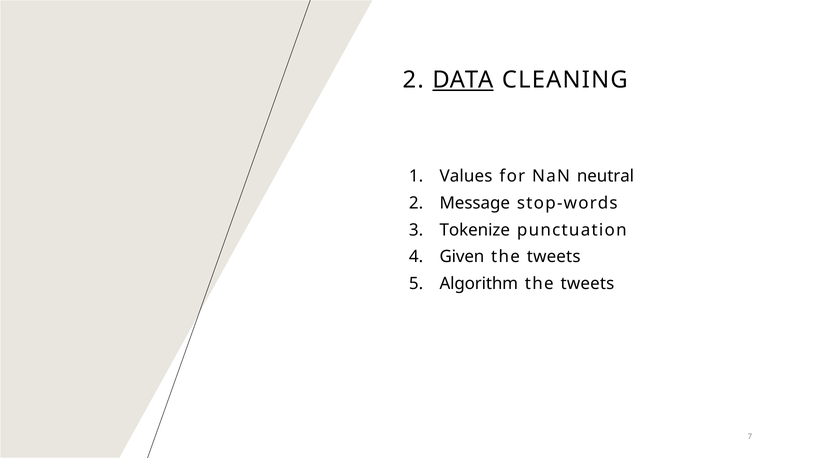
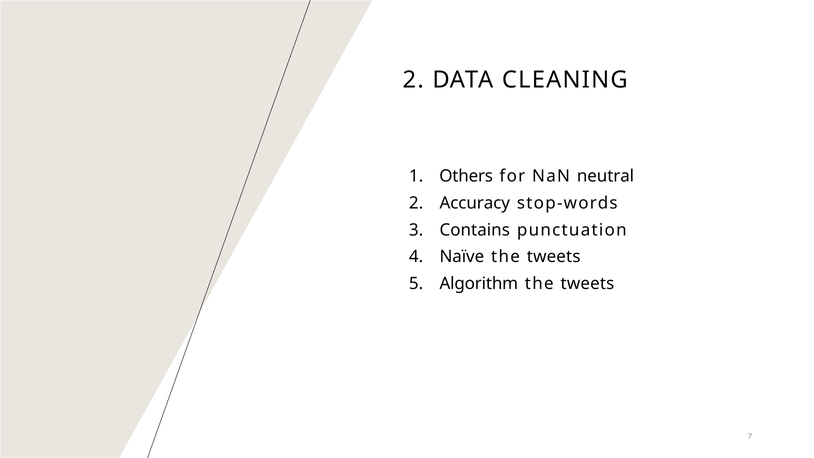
DATA underline: present -> none (463, 80)
Values: Values -> Others (466, 176)
Message: Message -> Accuracy (475, 203)
Tokenize: Tokenize -> Contains (475, 230)
Given: Given -> Naïve (462, 257)
